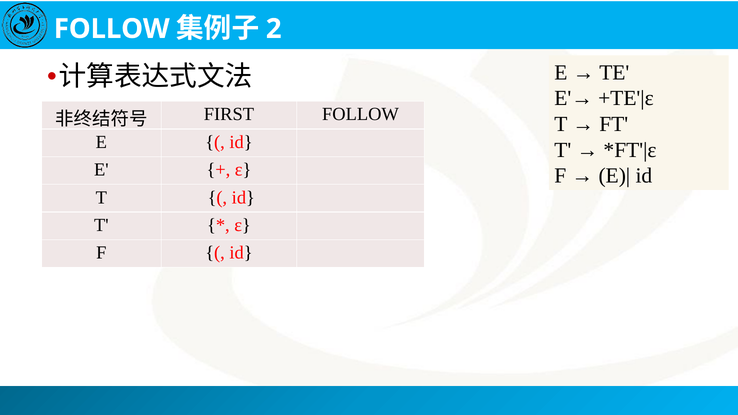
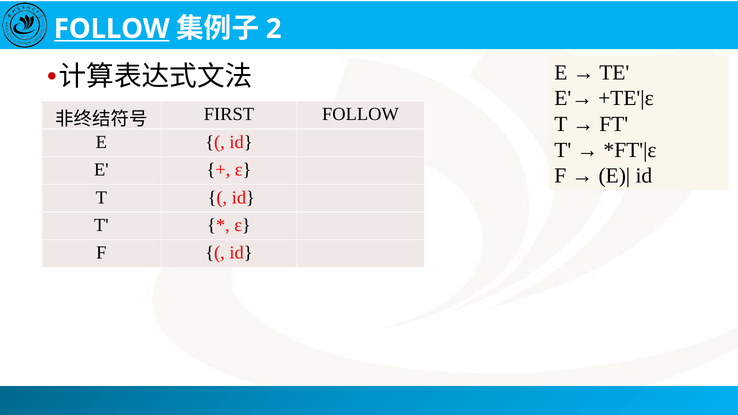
FOLLOW underline: none -> present (112, 29)
